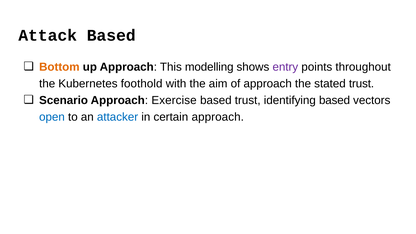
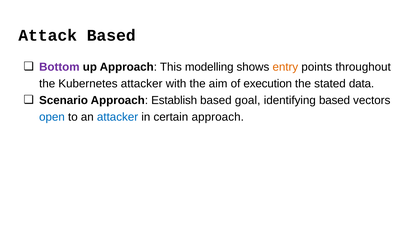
Bottom colour: orange -> purple (59, 67)
entry colour: purple -> orange (285, 67)
Kubernetes foothold: foothold -> attacker (142, 84)
of approach: approach -> execution (268, 84)
stated trust: trust -> data (362, 84)
Exercise: Exercise -> Establish (174, 100)
based trust: trust -> goal (248, 100)
